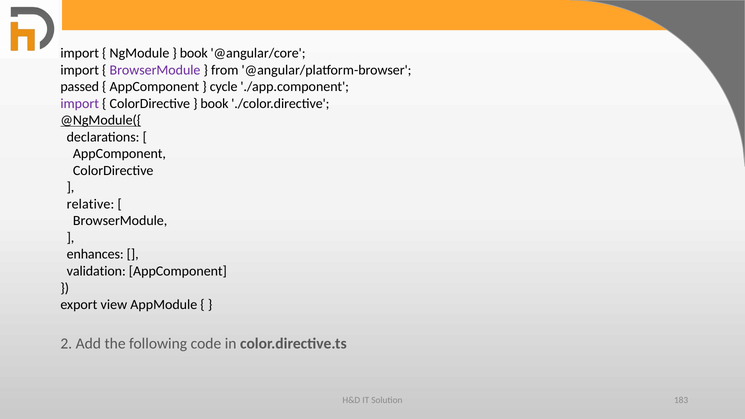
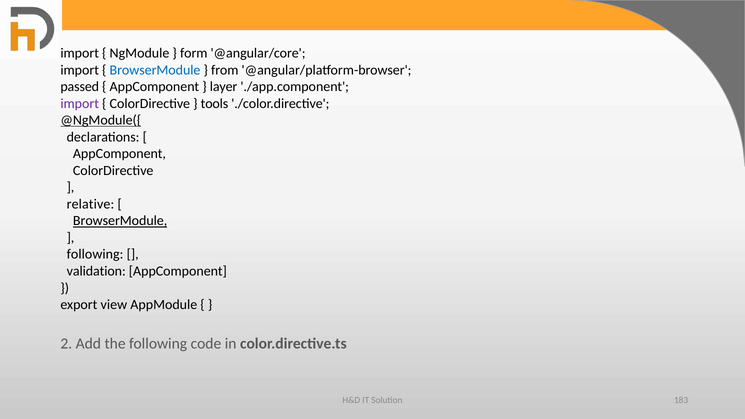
book: book -> form (194, 53)
BrowserModule colour: purple -> blue (155, 70)
cycle: cycle -> layer (224, 87)
book: book -> tools (214, 104)
BrowserModule underline: none -> present (120, 221)
enhances: enhances -> following (95, 254)
